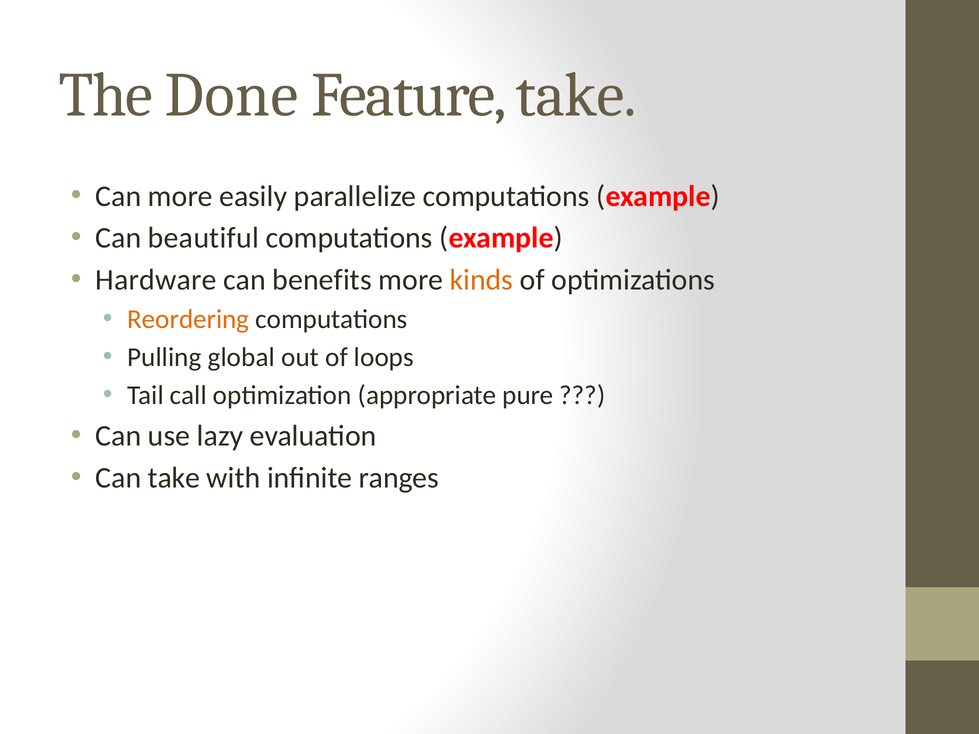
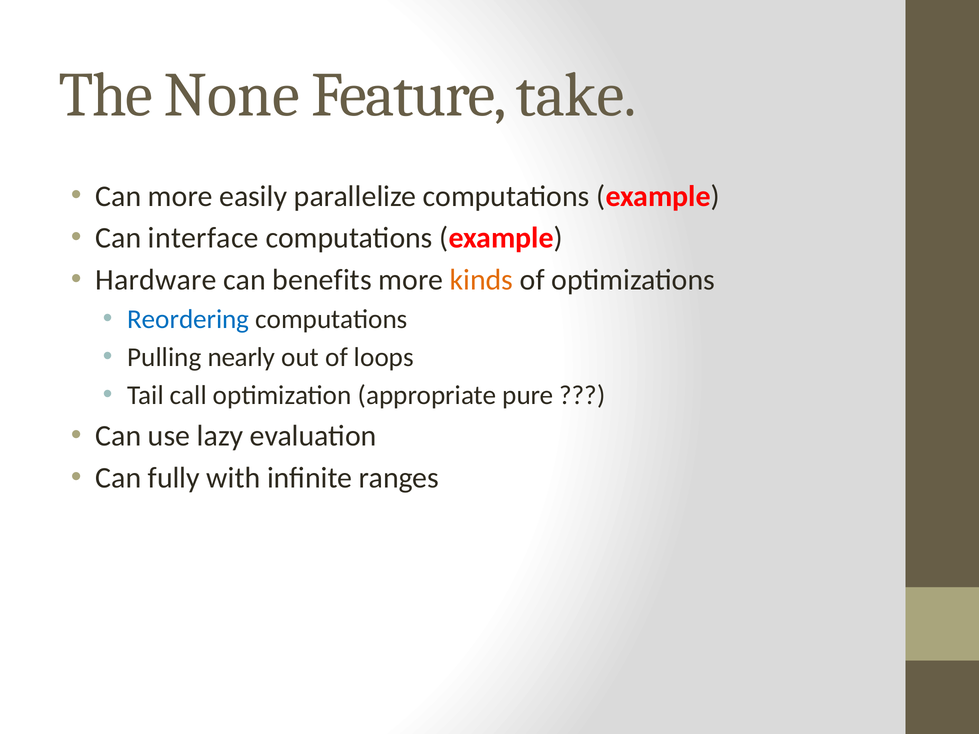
Done: Done -> None (232, 95)
beautiful: beautiful -> interface (203, 238)
Reordering colour: orange -> blue (188, 319)
global: global -> nearly (241, 358)
Can take: take -> fully (174, 478)
